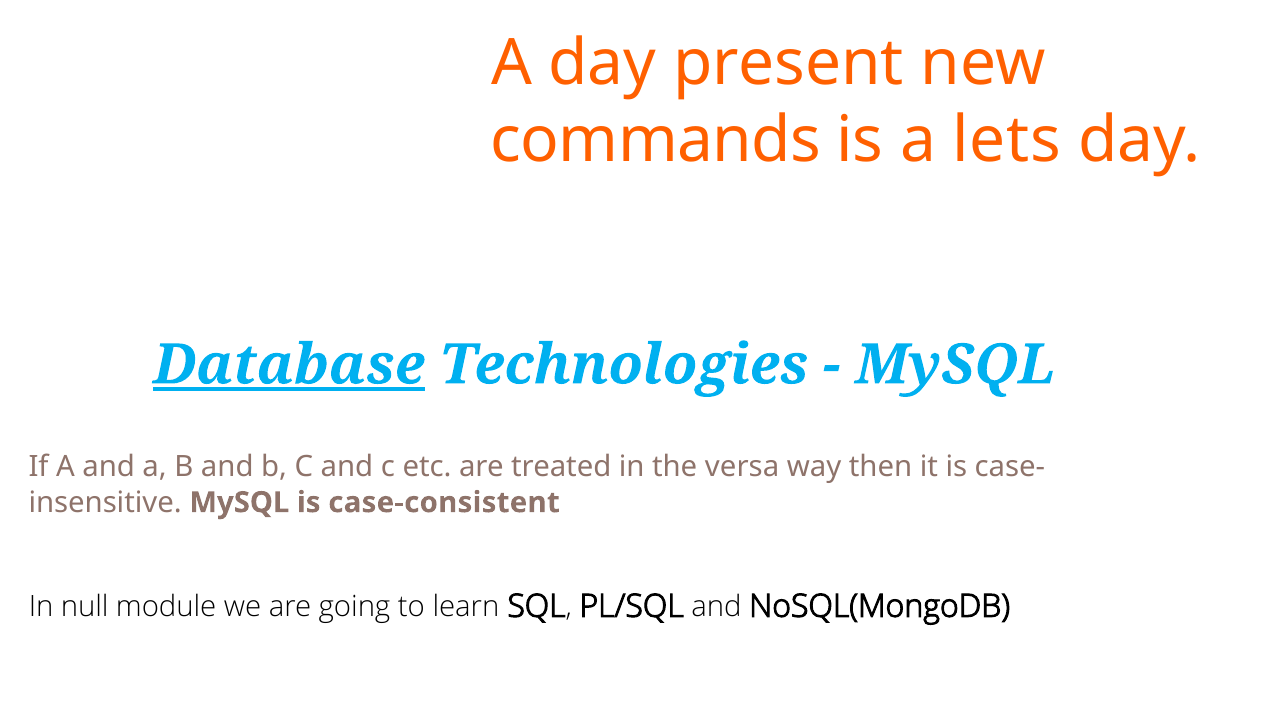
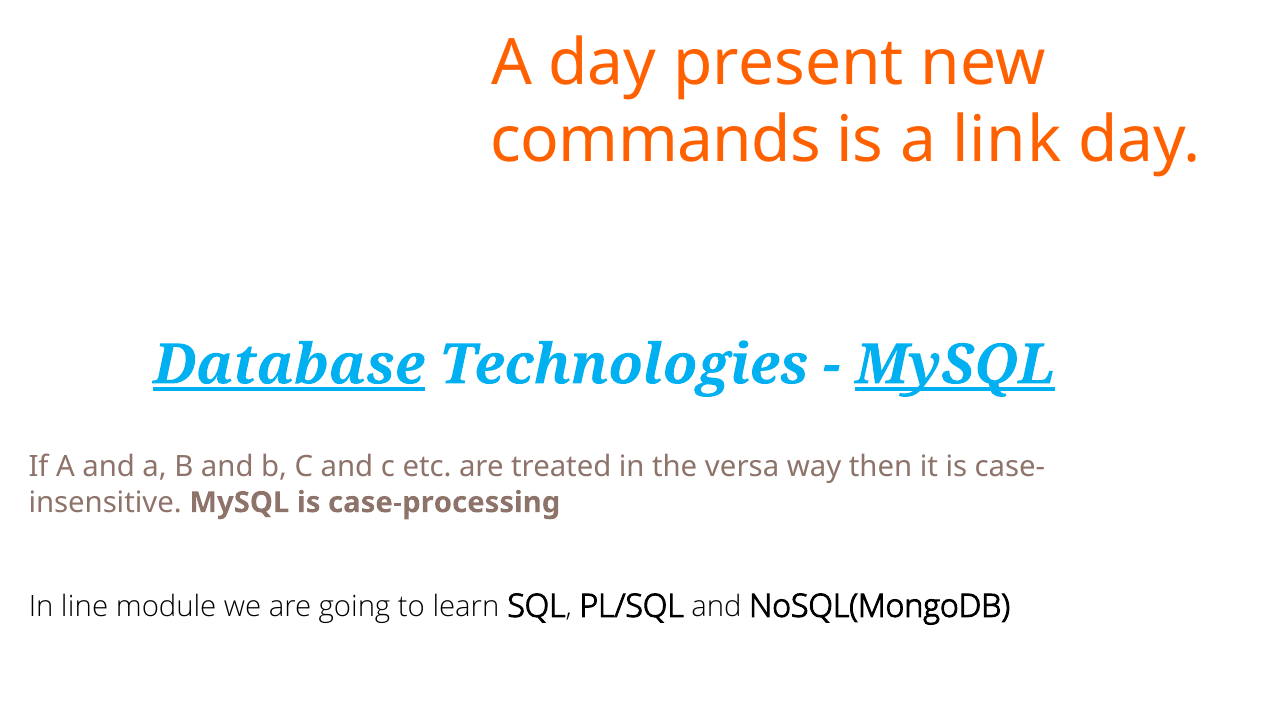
lets: lets -> link (1007, 140)
MySQL underline: none -> present (955, 365)
case-consistent: case-consistent -> case-processing (444, 502)
null: null -> line (85, 607)
